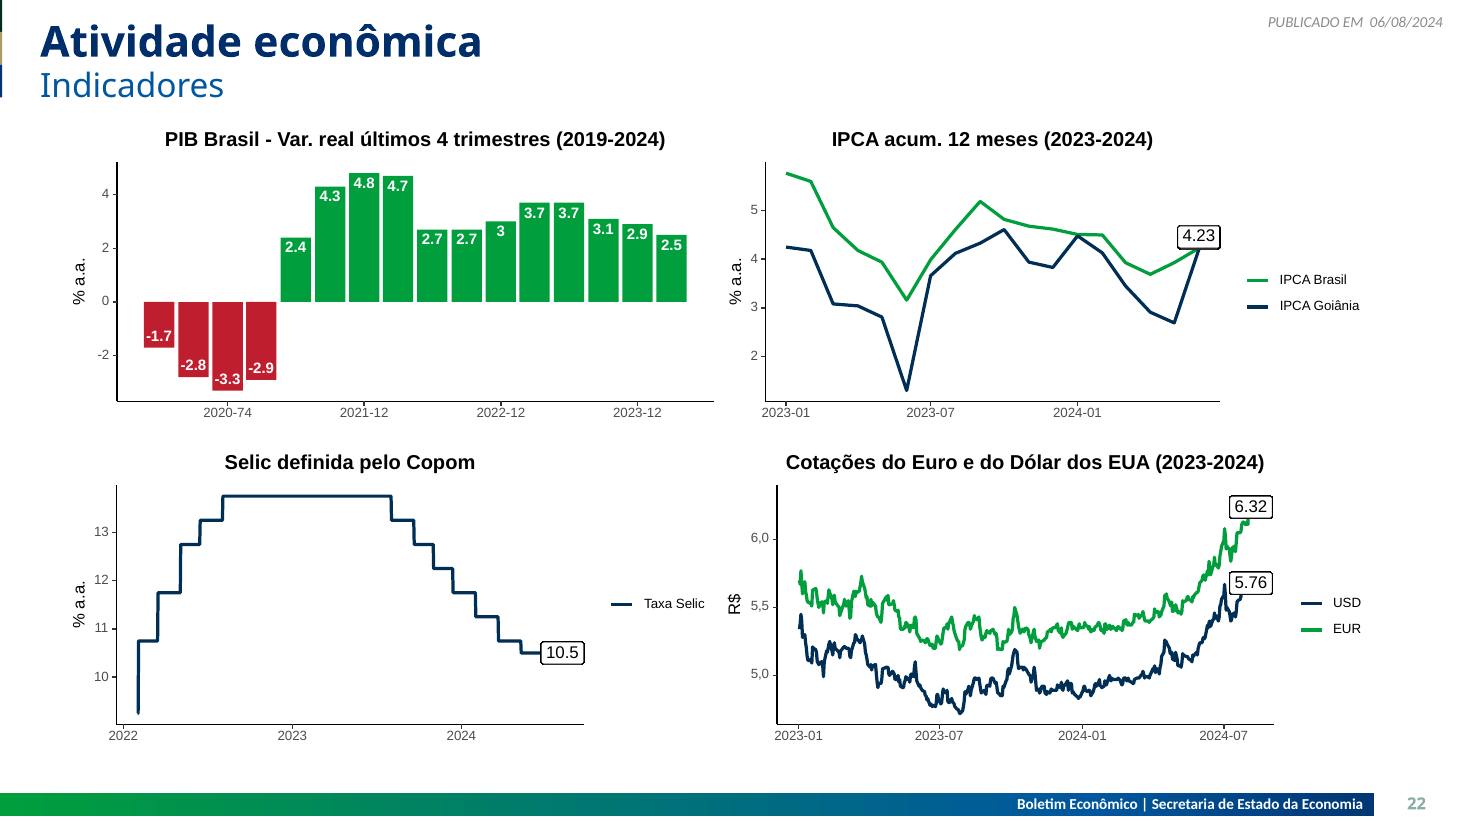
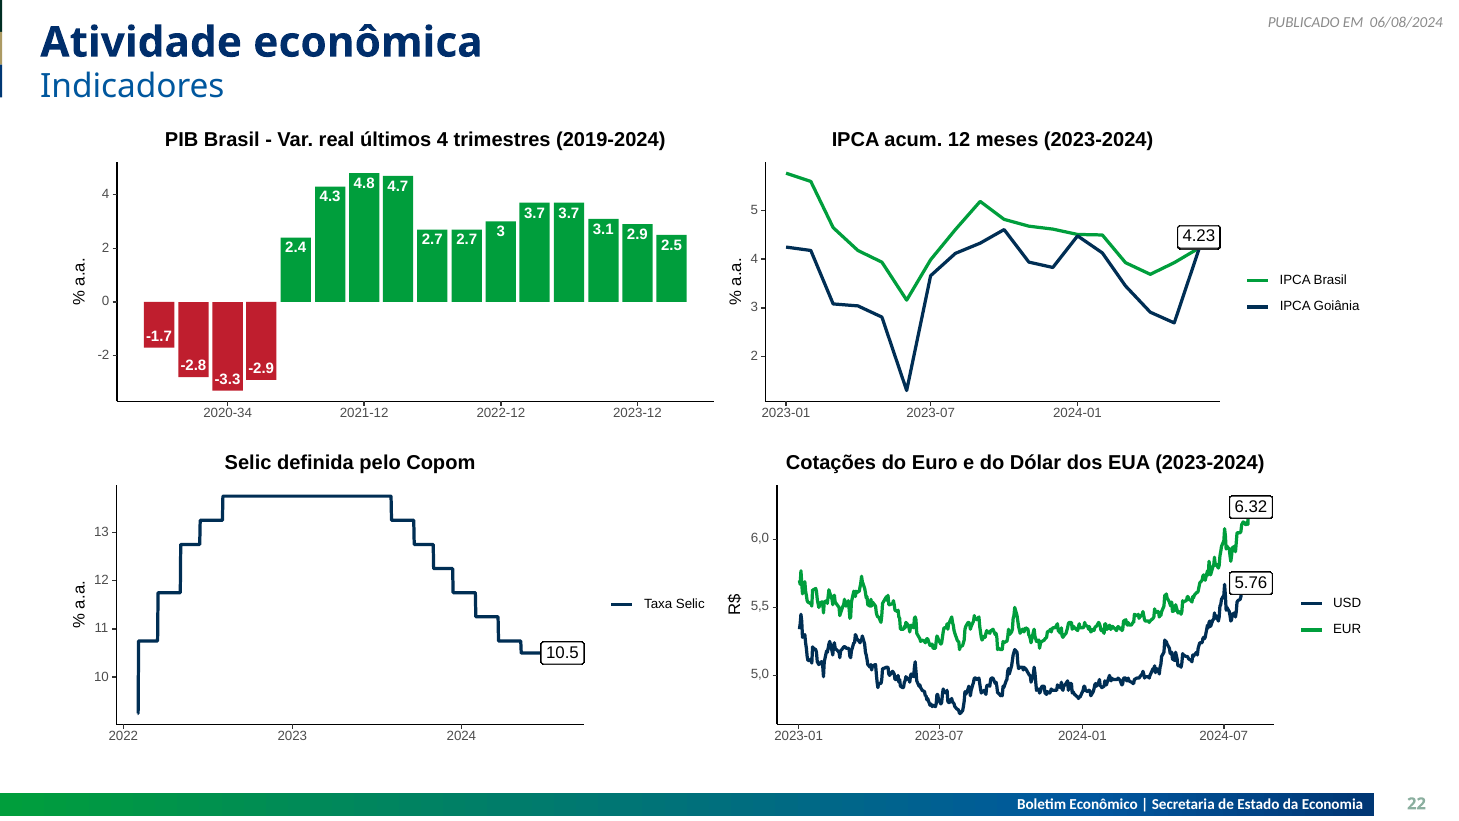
2020-74: 2020-74 -> 2020-34 (228, 413)
